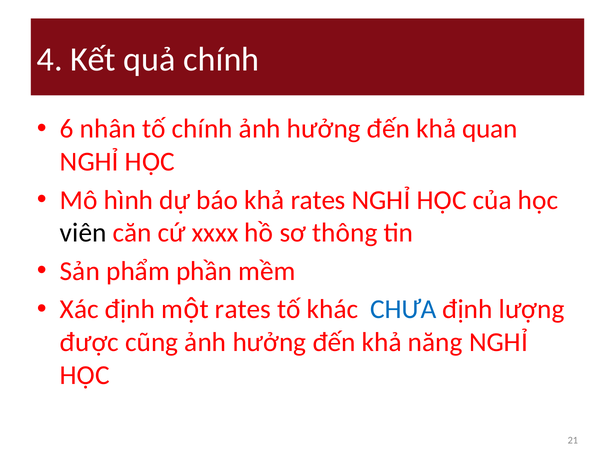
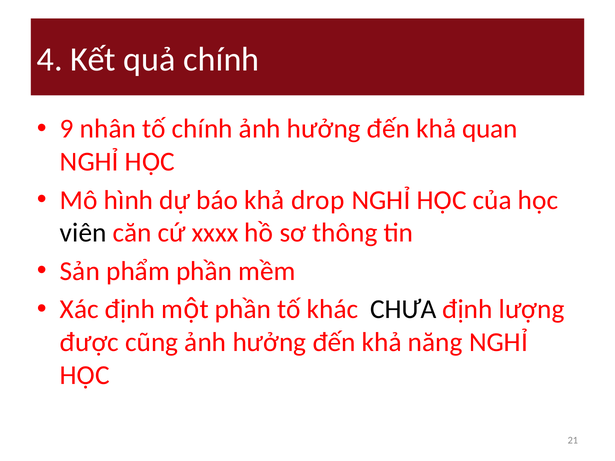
6: 6 -> 9 (67, 129)
khả rates: rates -> drop (318, 200)
rates: rates -> phần (243, 310)
CHƯA colour: blue -> black (404, 310)
